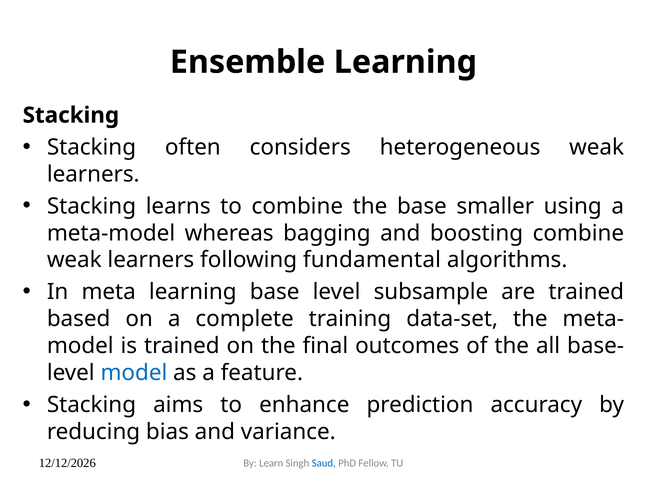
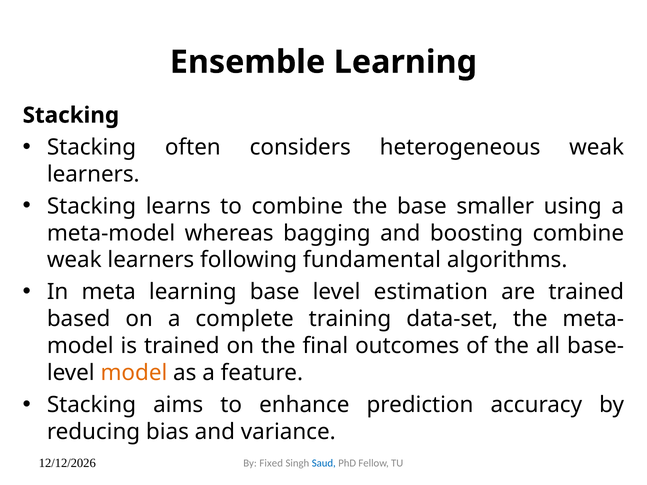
subsample: subsample -> estimation (431, 292)
model colour: blue -> orange (134, 373)
Learn: Learn -> Fixed (271, 463)
